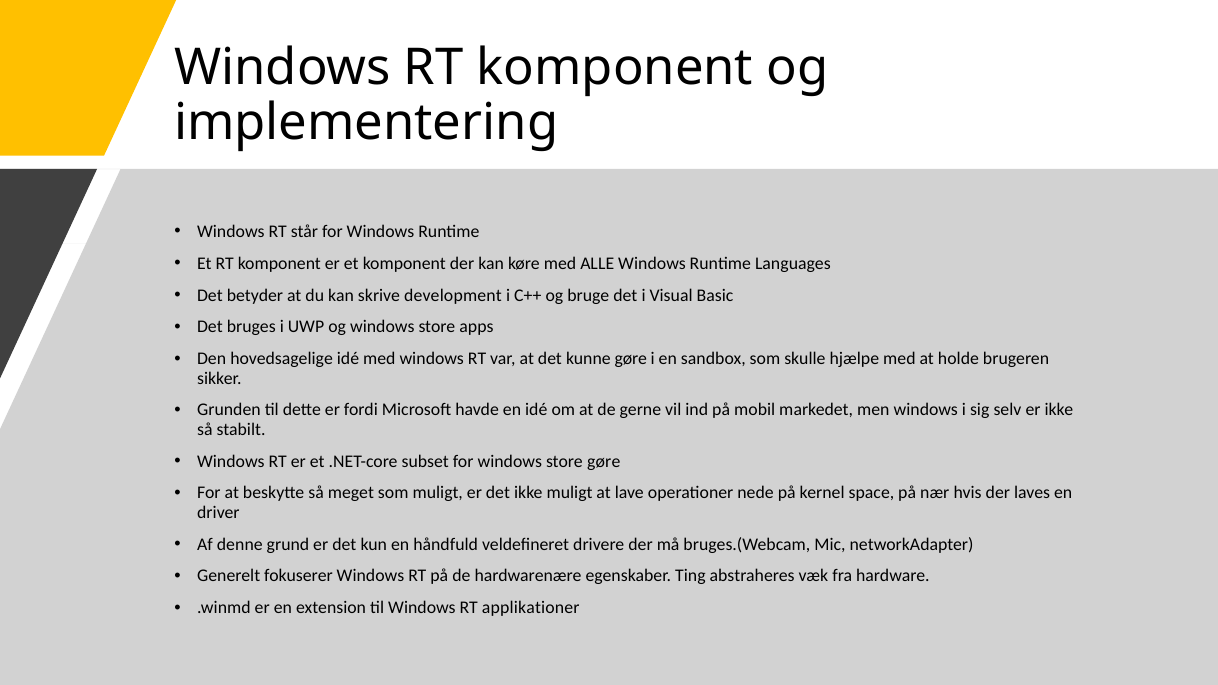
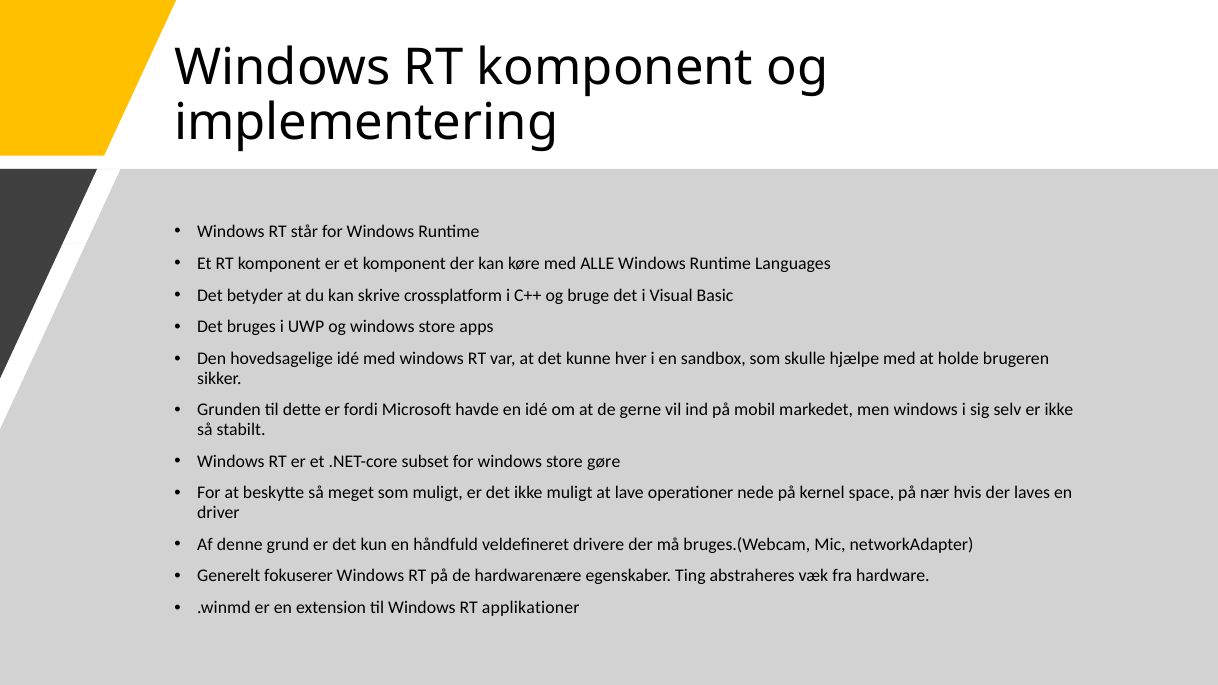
development: development -> crossplatform (453, 295)
kunne gøre: gøre -> hver (631, 359)
